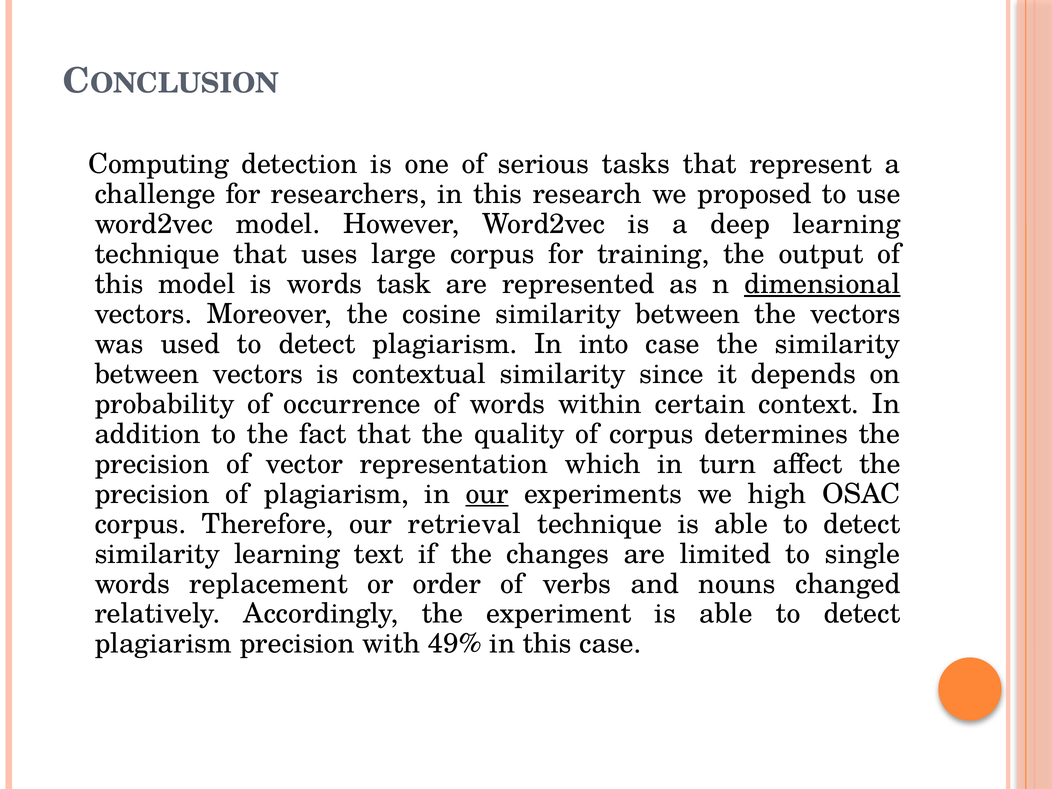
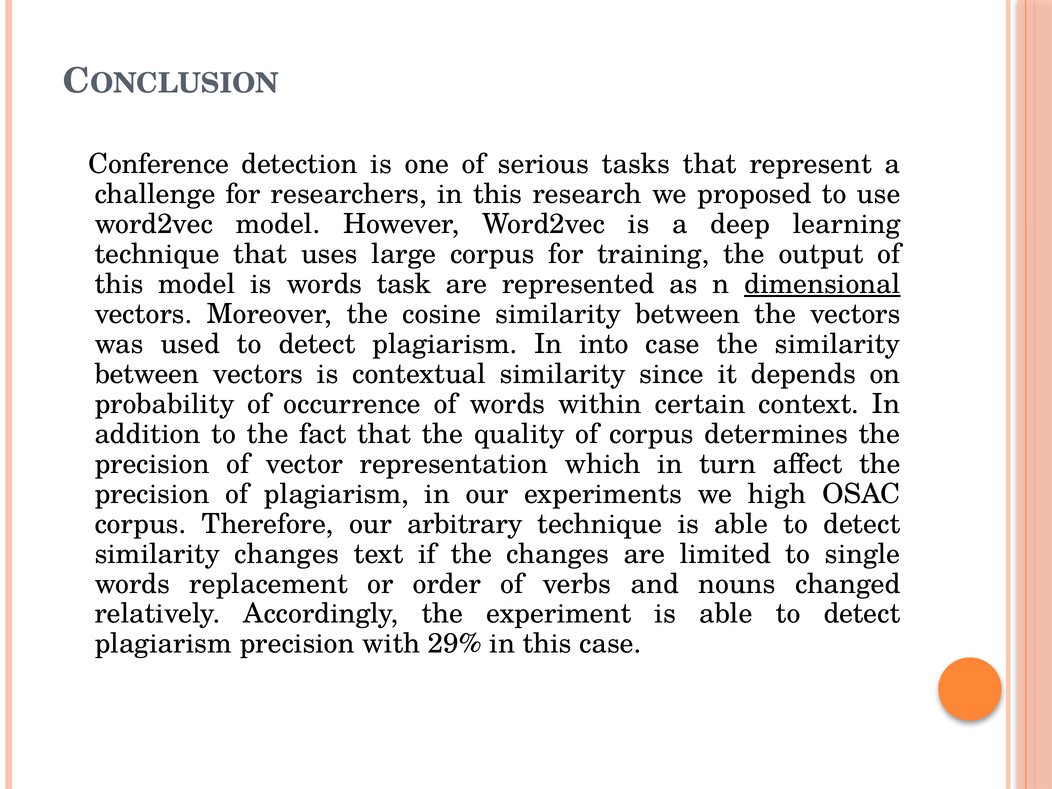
Computing: Computing -> Conference (159, 164)
our underline: present -> none (487, 494)
retrieval: retrieval -> arbitrary (465, 524)
similarity learning: learning -> changes (287, 554)
49%: 49% -> 29% (455, 644)
